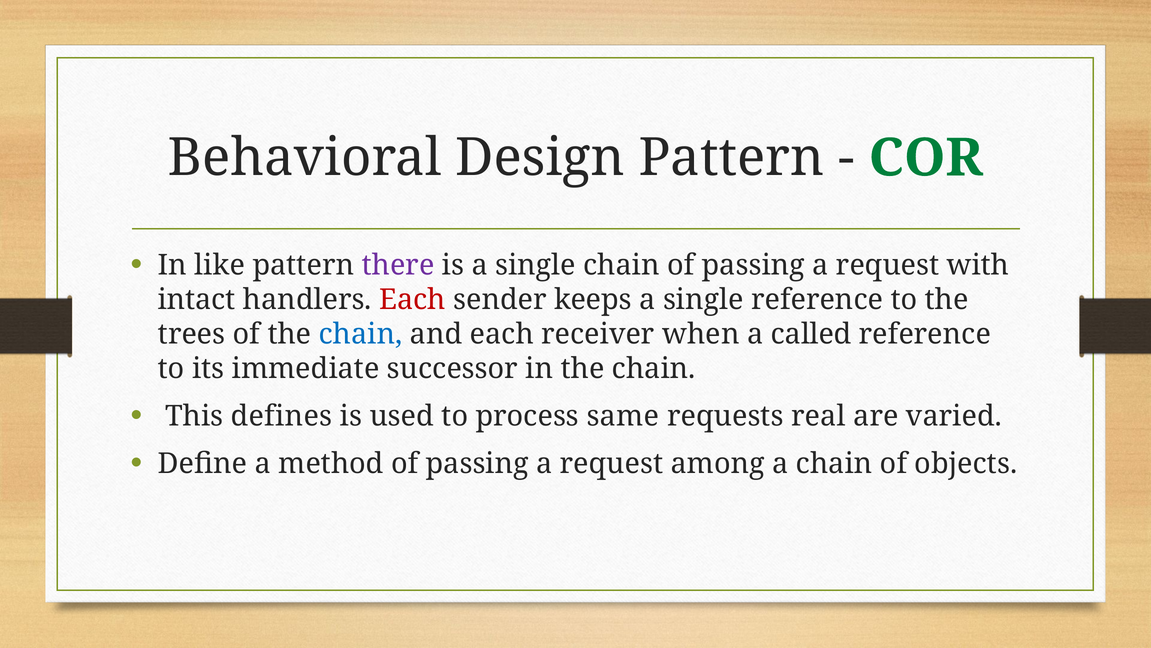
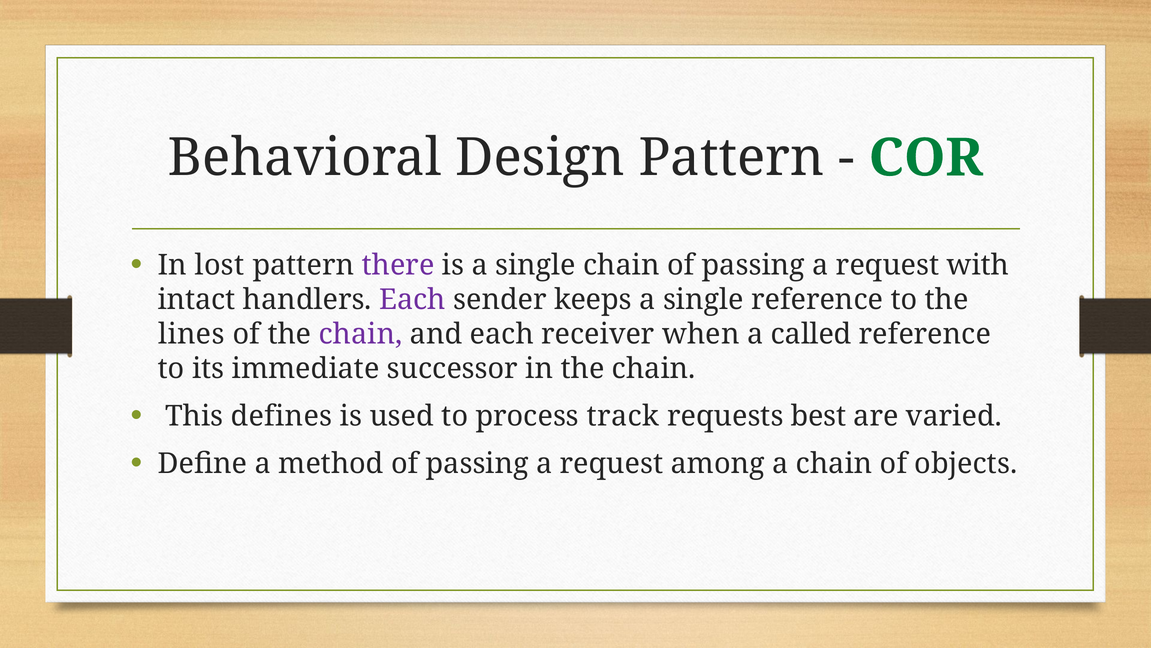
like: like -> lost (220, 265)
Each colour: red -> purple (412, 300)
trees: trees -> lines (191, 334)
chain colour: blue -> purple (361, 334)
same: same -> track (623, 416)
real: real -> best (819, 416)
